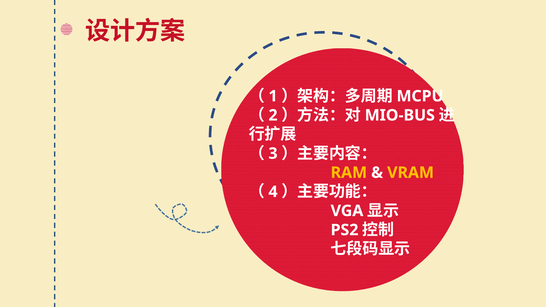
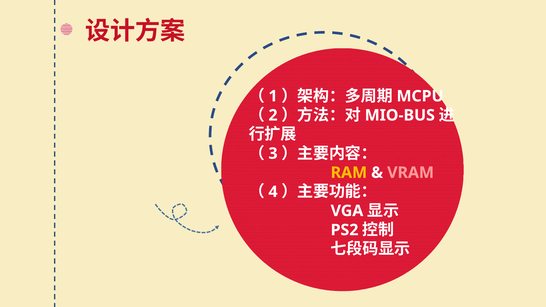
VRAM colour: yellow -> pink (411, 173)
